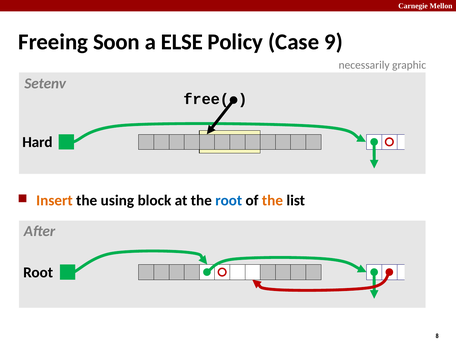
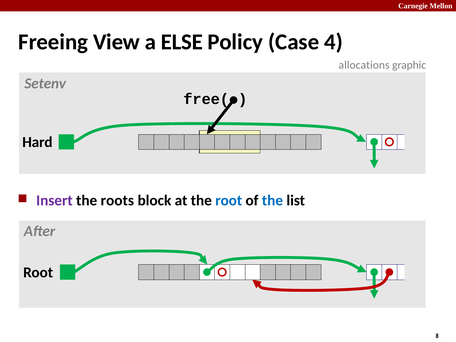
Soon: Soon -> View (116, 42)
9: 9 -> 4 (334, 42)
necessarily: necessarily -> allocations (364, 65)
Insert colour: orange -> purple (54, 200)
using: using -> roots (117, 200)
the colour: orange -> blue (272, 200)
